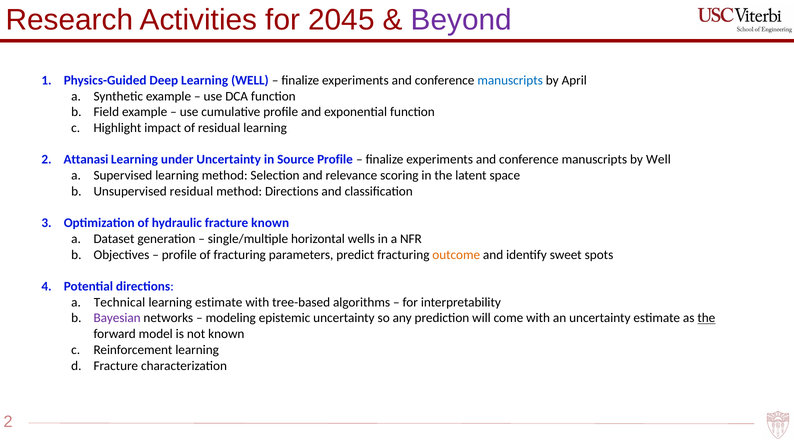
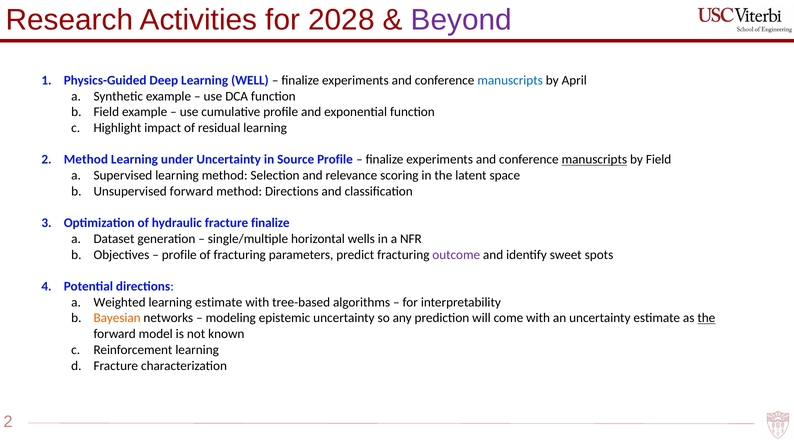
2045: 2045 -> 2028 (341, 20)
Attanasi: Attanasi -> Method (86, 160)
manuscripts underline: none -> present (594, 160)
by Well: Well -> Field (659, 160)
Unsupervised residual: residual -> forward (191, 192)
fracture known: known -> finalize (270, 223)
outcome colour: orange -> purple (456, 255)
Technical: Technical -> Weighted (120, 303)
Bayesian colour: purple -> orange (117, 319)
